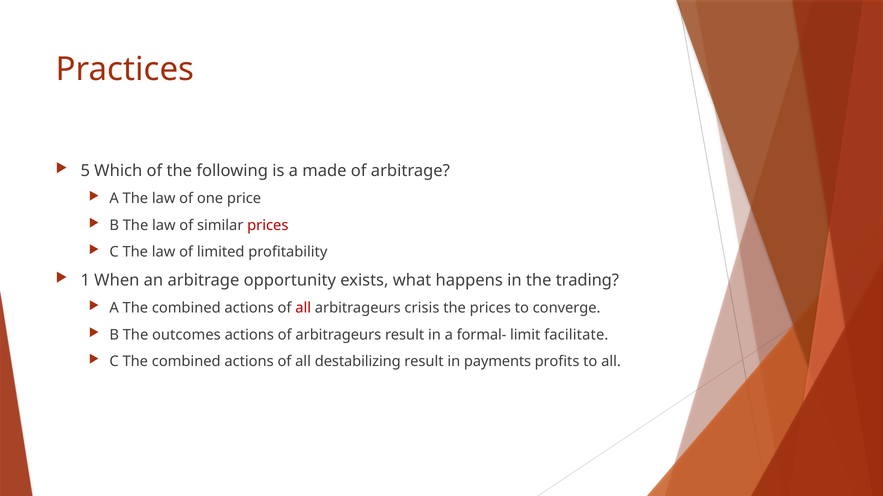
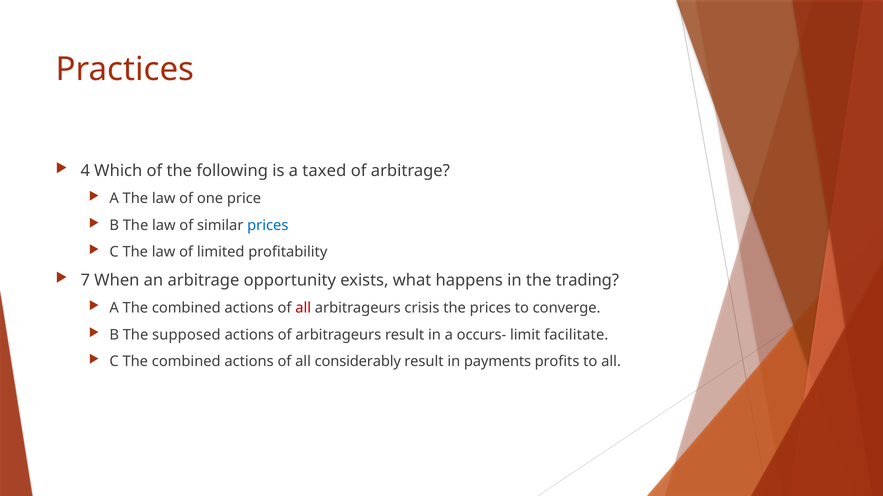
5: 5 -> 4 (85, 171)
made: made -> taxed (324, 171)
prices colour: red -> blue (268, 226)
1: 1 -> 7 (85, 281)
outcomes: outcomes -> supposed (186, 335)
formal-: formal- -> occurs- (481, 335)
destabilizing: destabilizing -> considerably (358, 362)
